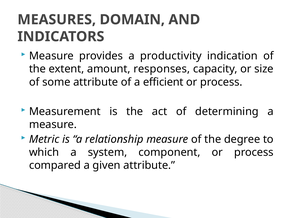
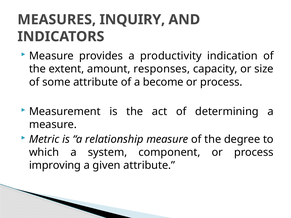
DOMAIN: DOMAIN -> INQUIRY (132, 20)
efficient: efficient -> become (163, 82)
compared: compared -> improving (55, 166)
